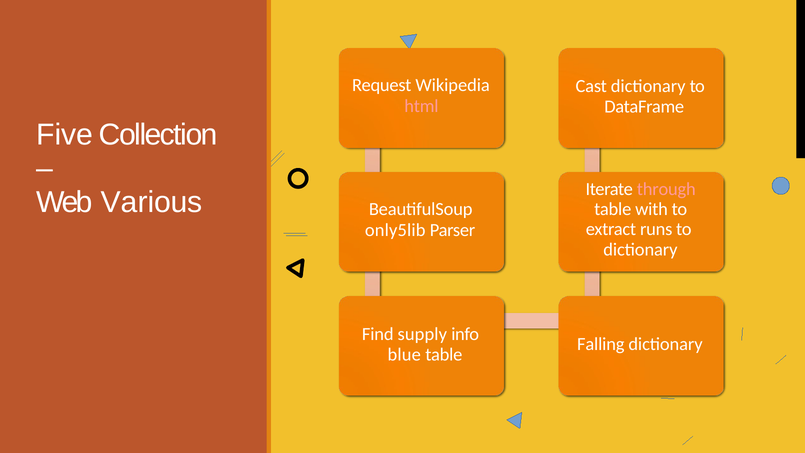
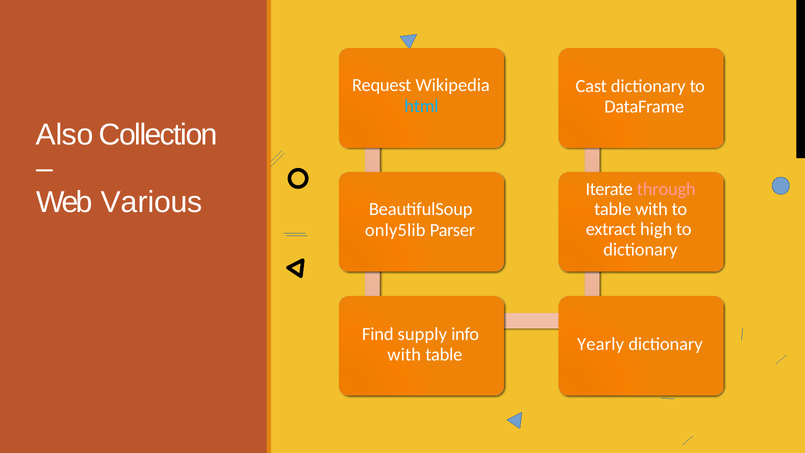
html colour: pink -> light blue (421, 106)
Five: Five -> Also (65, 135)
runs: runs -> high (656, 229)
Falling: Falling -> Yearly (601, 344)
blue: blue -> with (404, 354)
